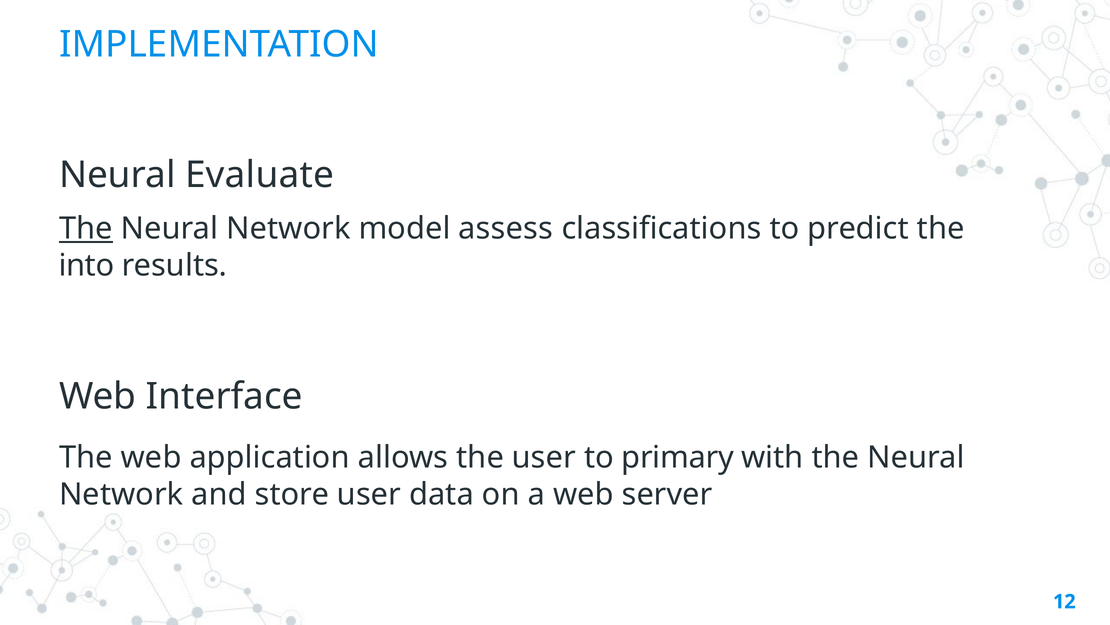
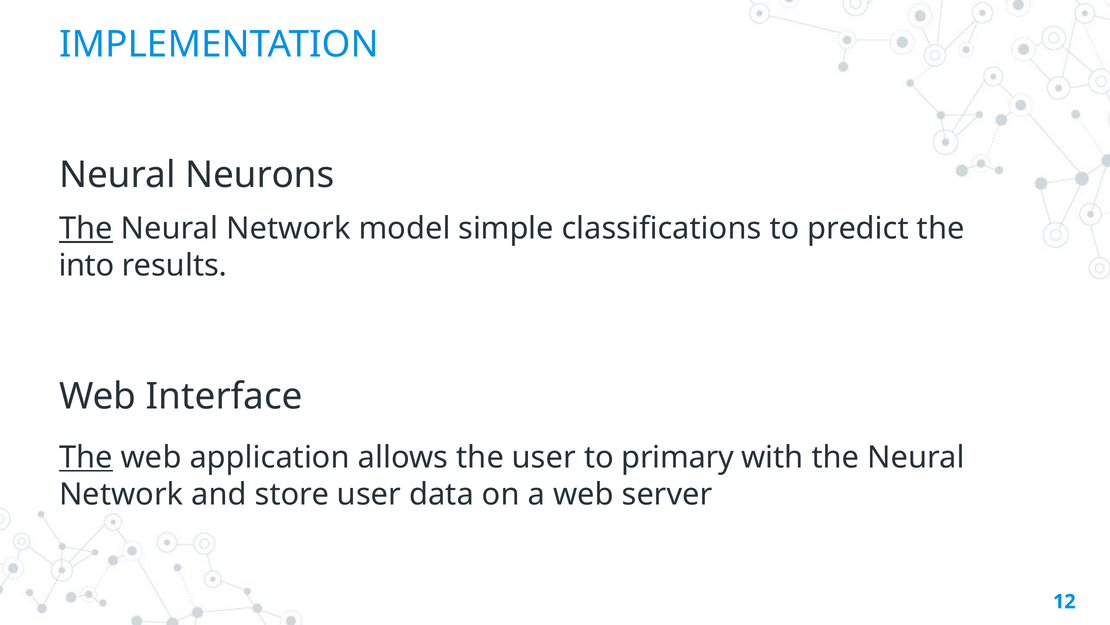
Evaluate: Evaluate -> Neurons (260, 175)
assess: assess -> simple (506, 228)
The underline: none -> present (86, 457)
